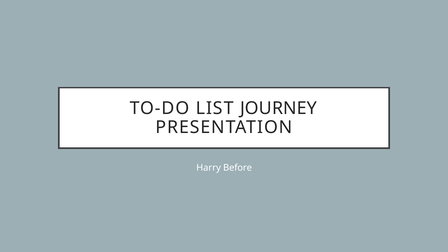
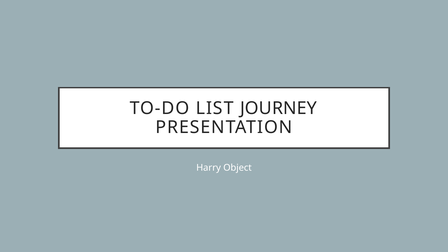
Before: Before -> Object (238, 168)
